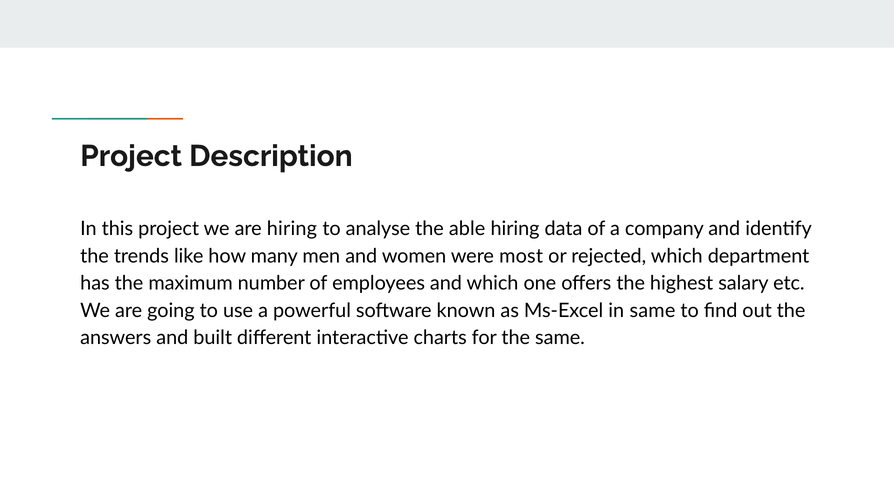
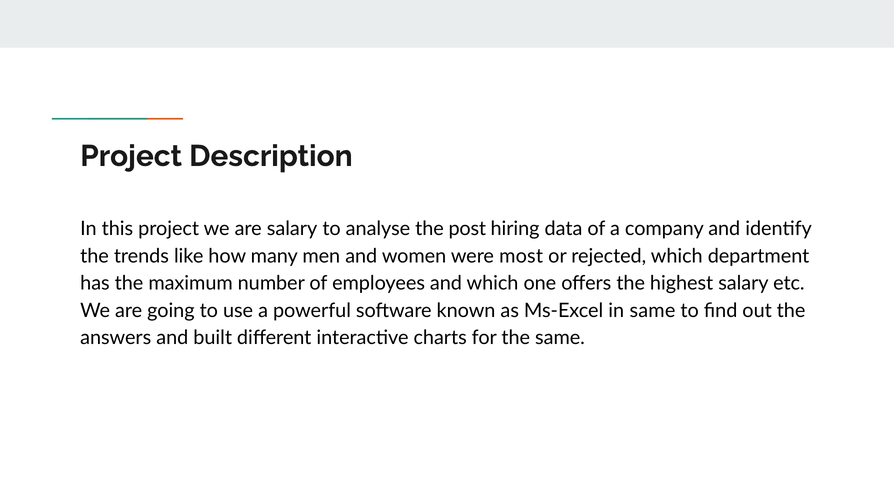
are hiring: hiring -> salary (292, 229)
able: able -> post (467, 229)
